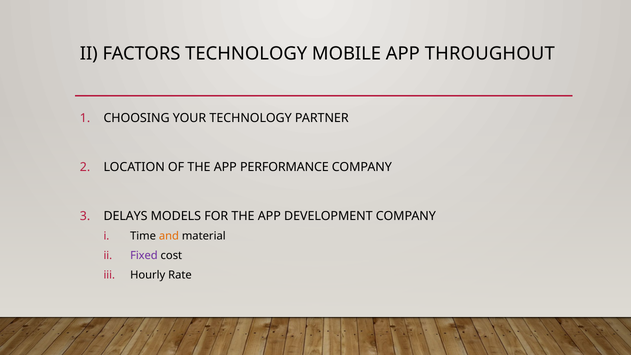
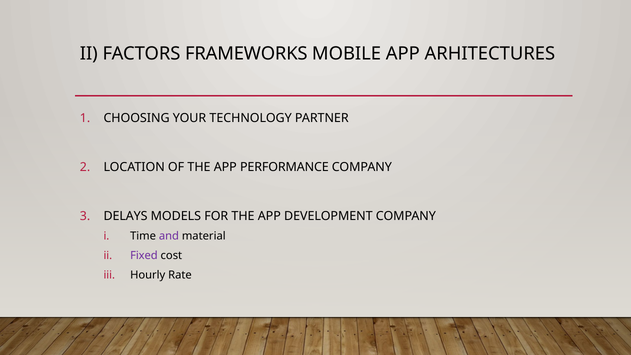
FACTORS TECHNOLOGY: TECHNOLOGY -> FRAMEWORKS (246, 54)
THROUGHOUT: THROUGHOUT -> ARHITECTURES (490, 54)
and colour: orange -> purple (169, 236)
